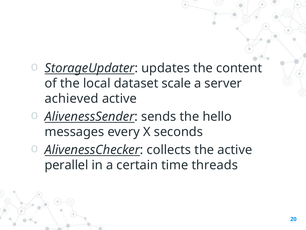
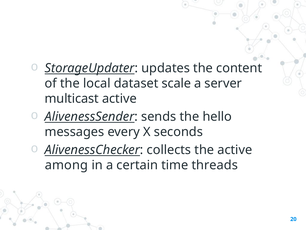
achieved: achieved -> multicast (72, 98)
perallel: perallel -> among (66, 165)
